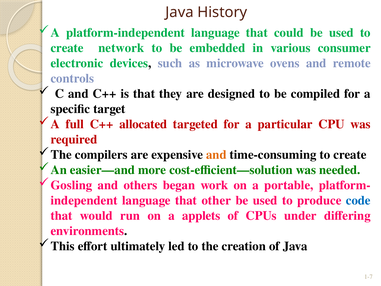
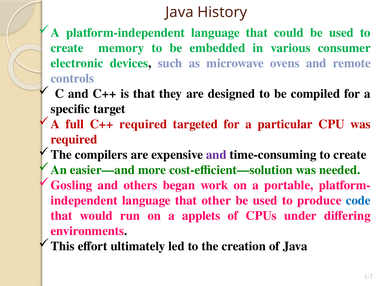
network: network -> memory (121, 48)
C++ allocated: allocated -> required (143, 124)
and colour: orange -> purple (216, 155)
